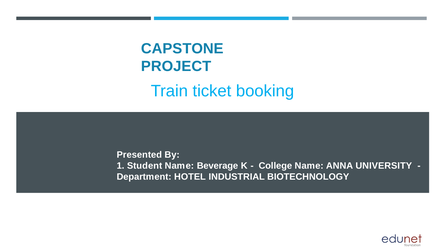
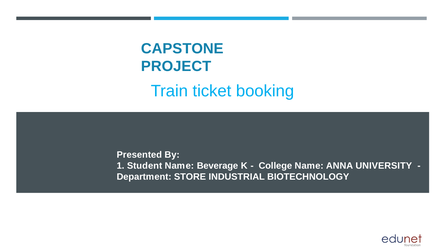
HOTEL: HOTEL -> STORE (190, 177)
